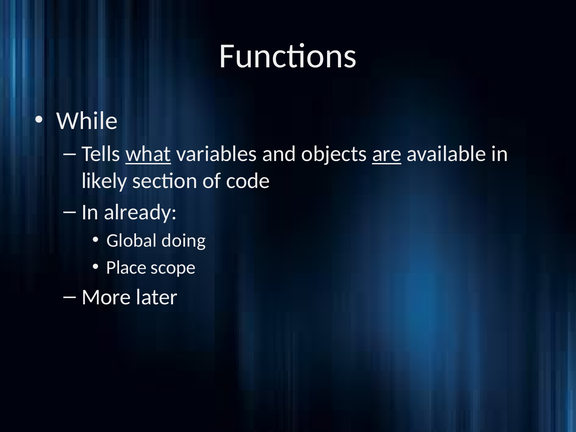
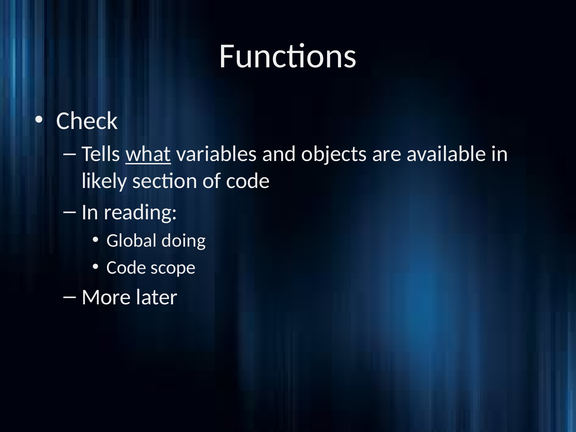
While: While -> Check (87, 121)
are underline: present -> none (387, 154)
already: already -> reading (141, 212)
Place: Place -> Code (126, 267)
